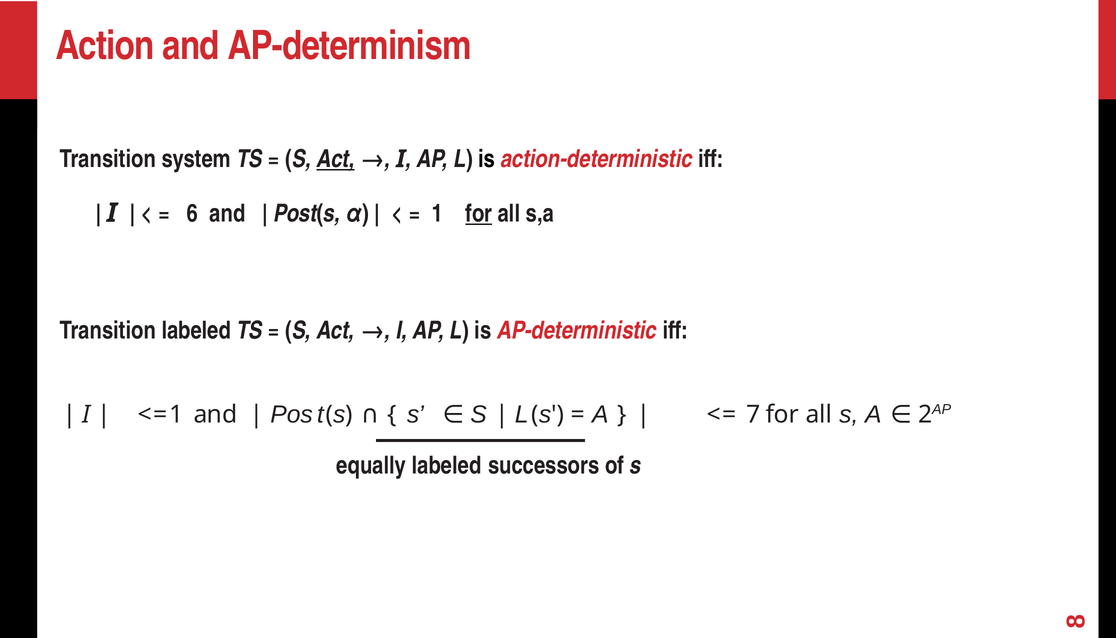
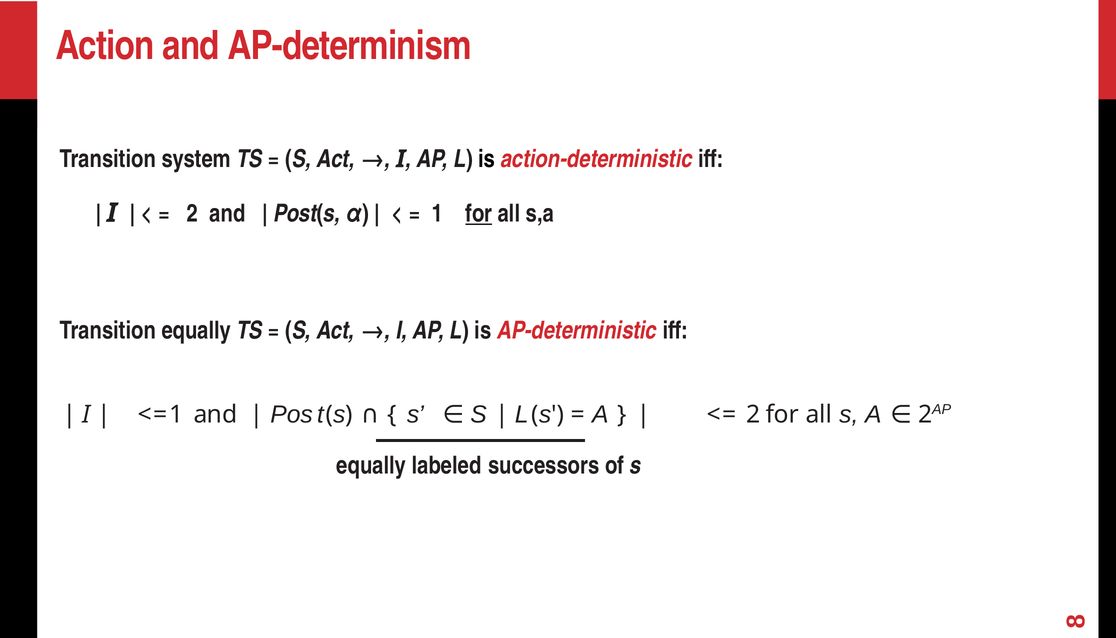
Act underline: present -> none (336, 159)
6: 6 -> 2 (193, 214)
Transition labeled: labeled -> equally (196, 331)
7: 7 -> 2 (753, 414)
